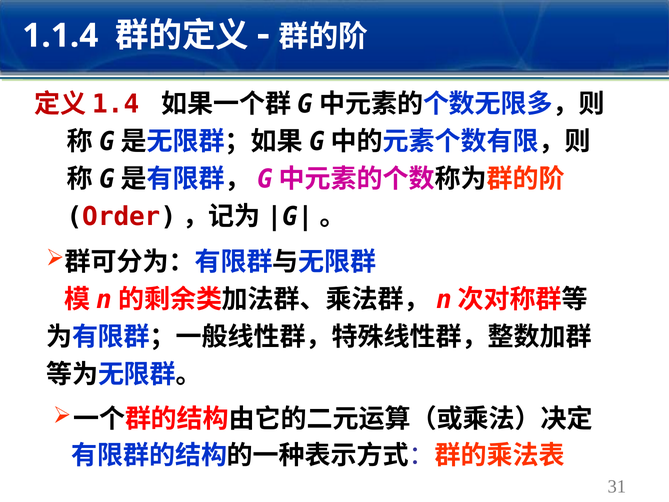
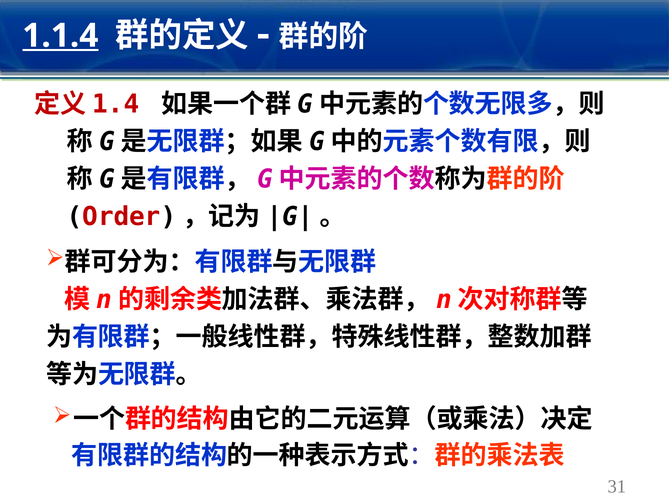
1.1.4 underline: none -> present (60, 36)
